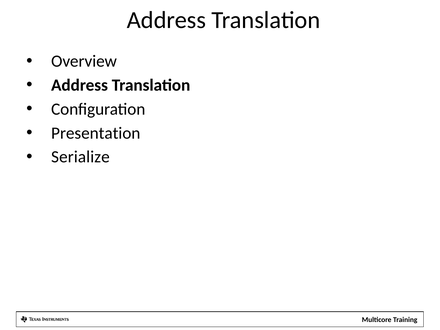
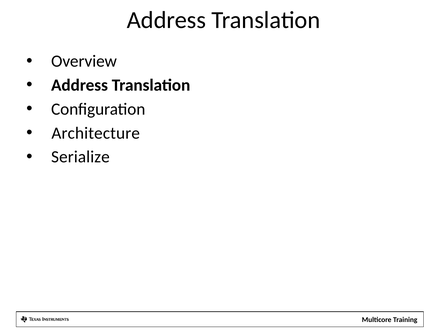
Presentation: Presentation -> Architecture (96, 133)
